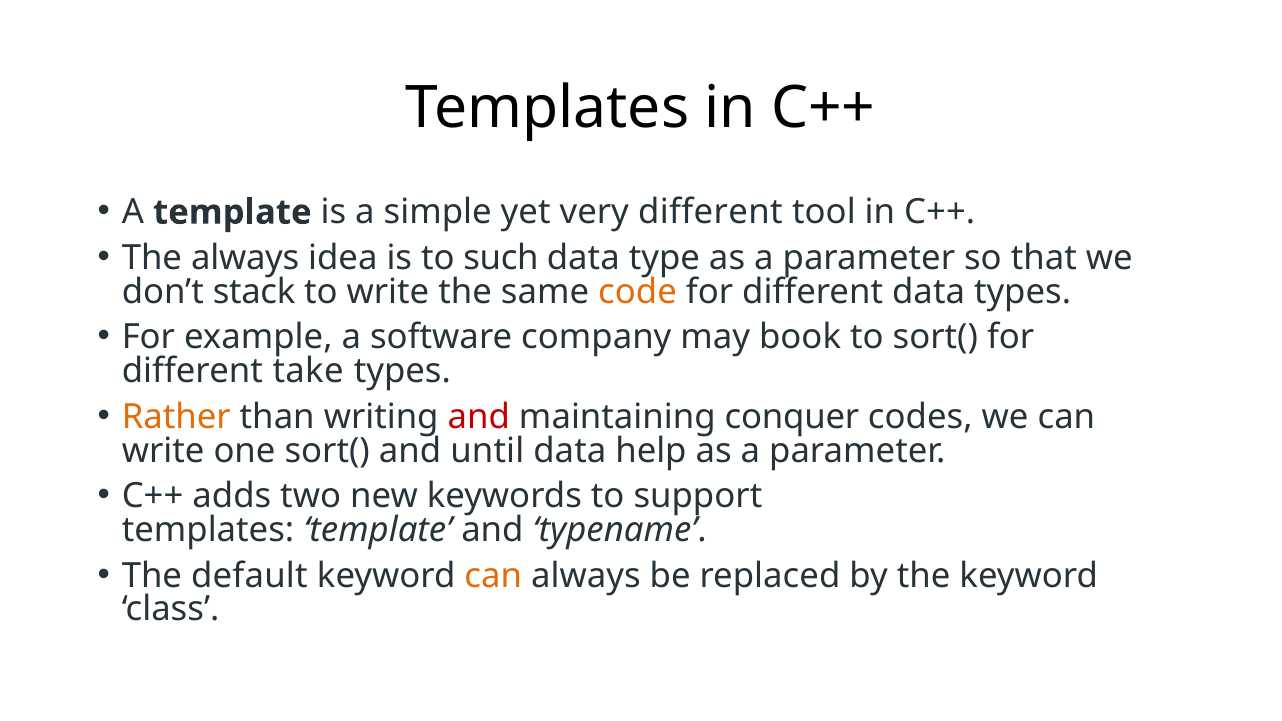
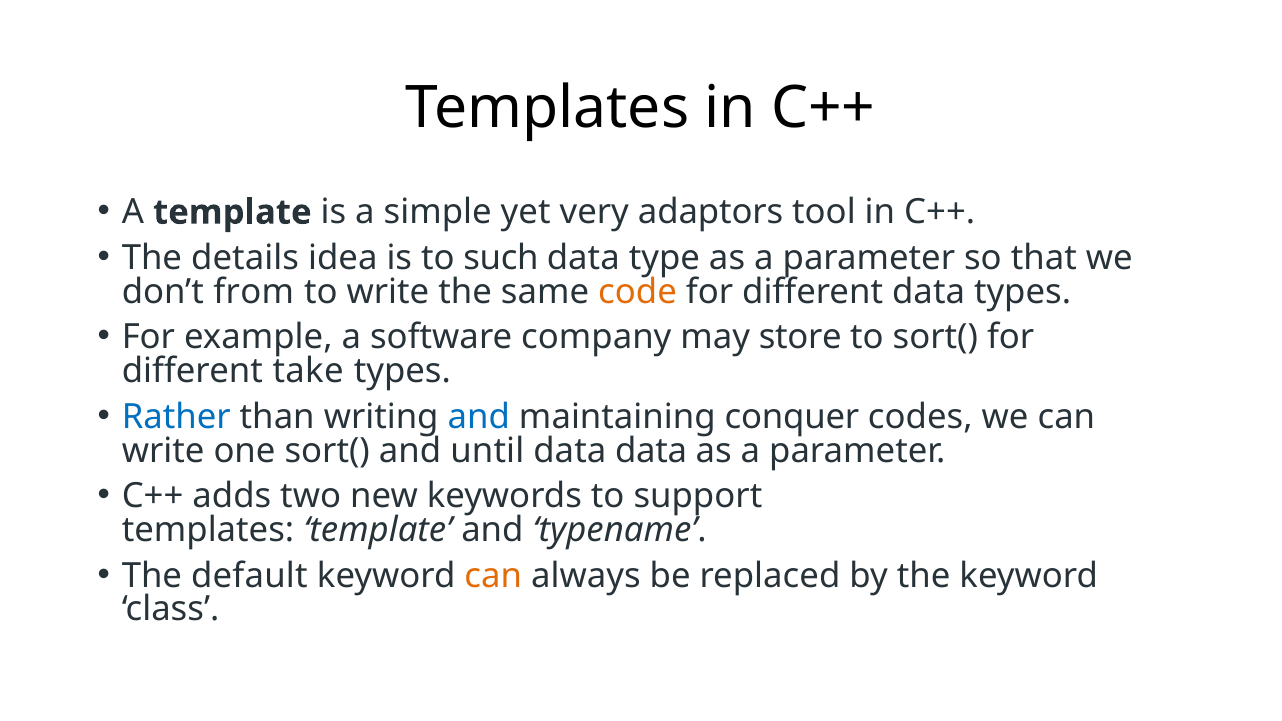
very different: different -> adaptors (711, 212)
The always: always -> details (245, 258)
stack: stack -> from (254, 292)
book: book -> store (800, 337)
Rather colour: orange -> blue (176, 417)
and colour: red -> blue (479, 417)
data help: help -> data (651, 451)
